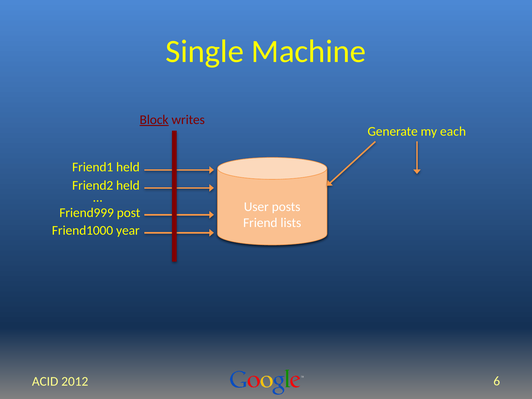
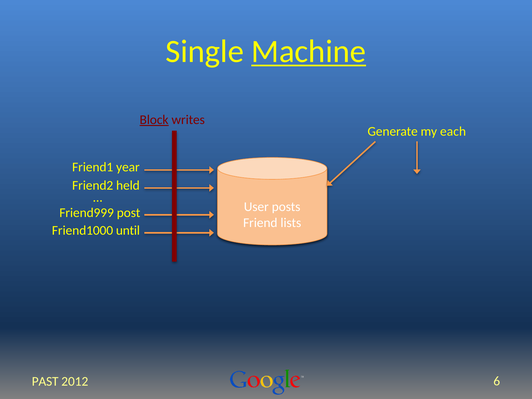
Machine underline: none -> present (309, 51)
Friend1 held: held -> year (128, 167)
year: year -> until (128, 231)
ACID: ACID -> PAST (45, 381)
